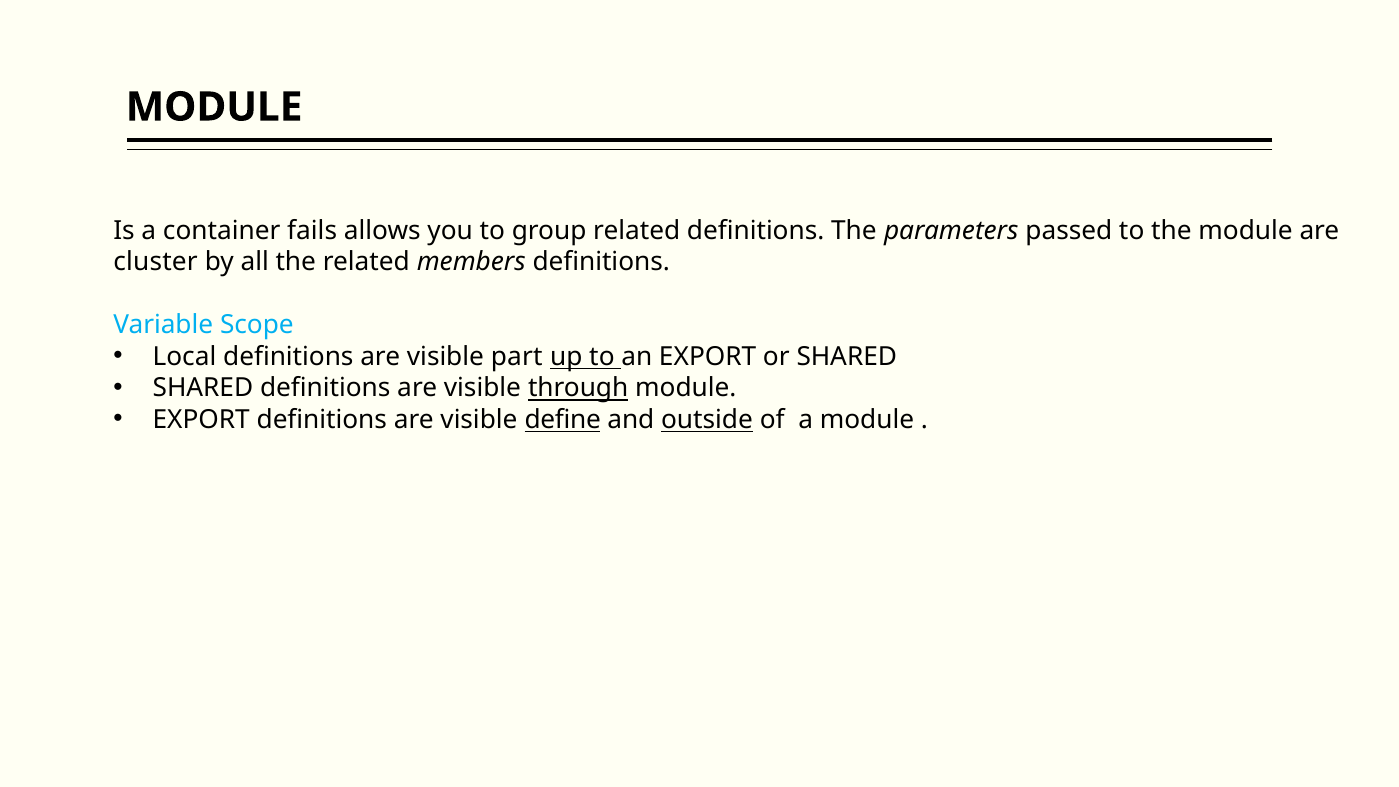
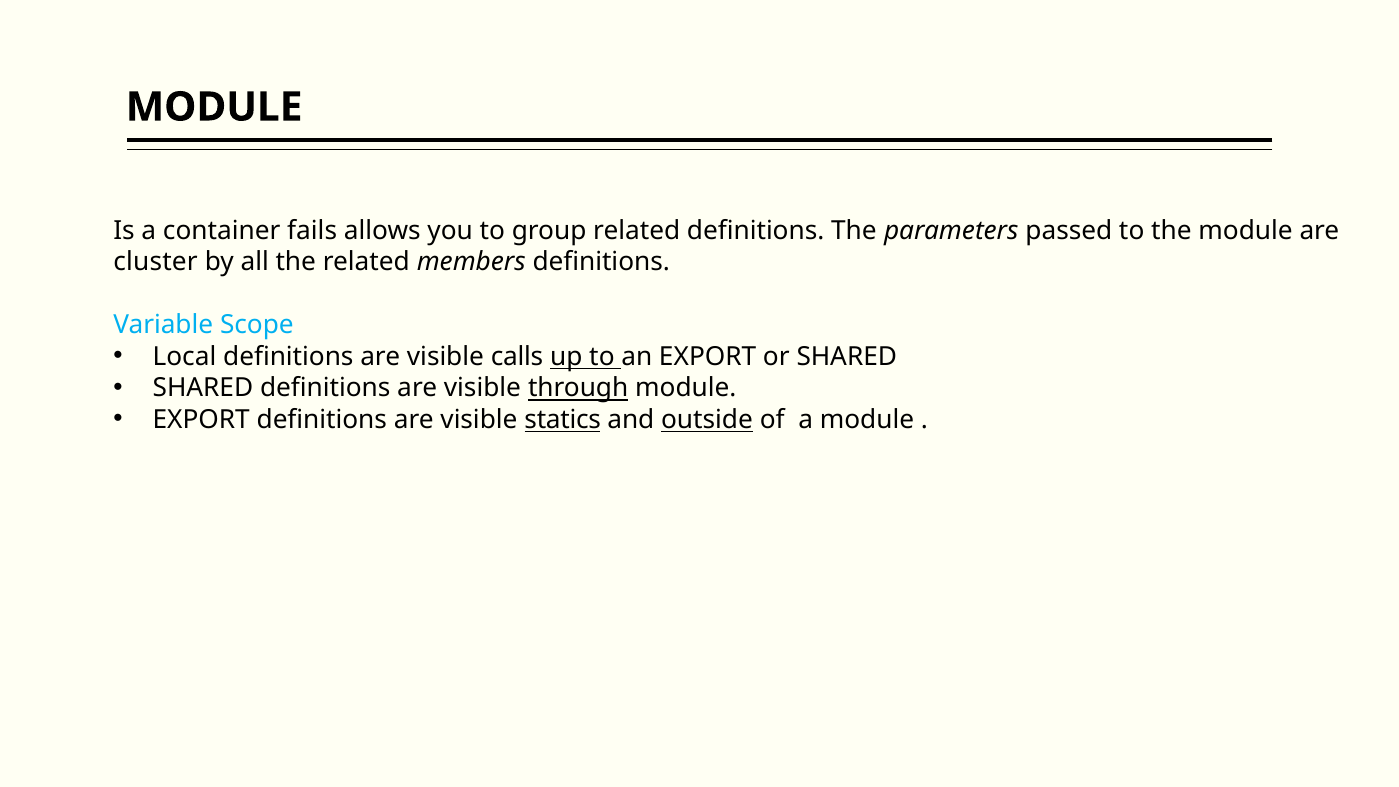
part: part -> calls (517, 357)
define: define -> statics (563, 420)
